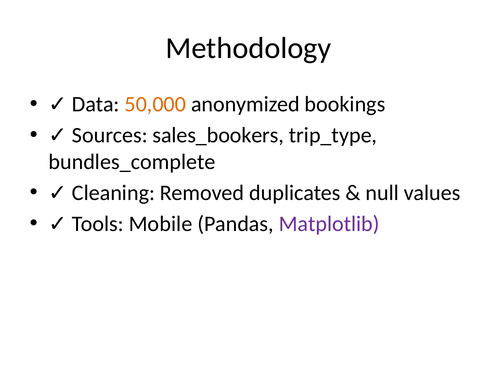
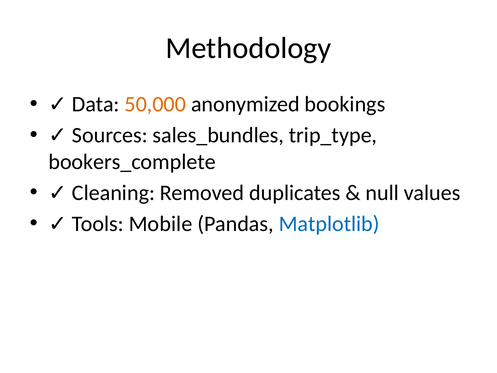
sales_bookers: sales_bookers -> sales_bundles (218, 135)
bundles_complete: bundles_complete -> bookers_complete (132, 162)
Matplotlib colour: purple -> blue (329, 224)
